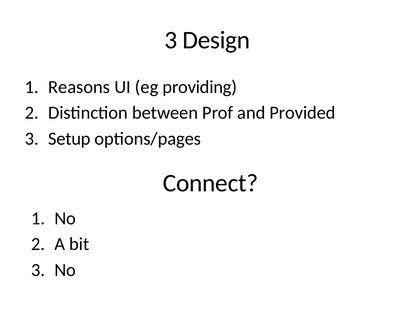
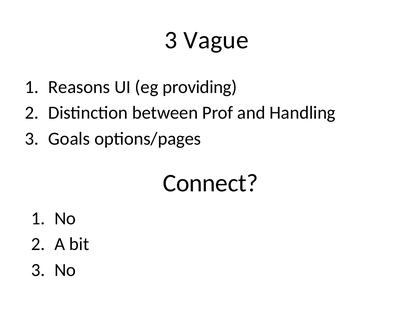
Design: Design -> Vague (216, 40)
Provided: Provided -> Handling (303, 113)
Setup: Setup -> Goals (69, 138)
